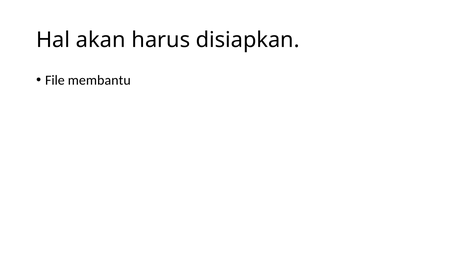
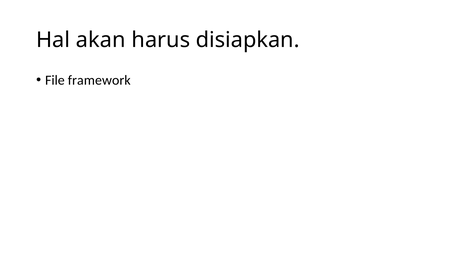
membantu: membantu -> framework (99, 80)
